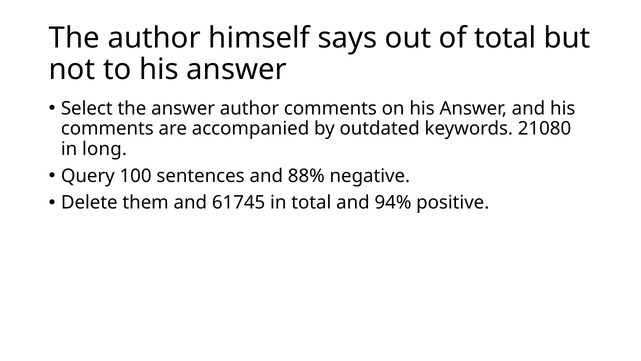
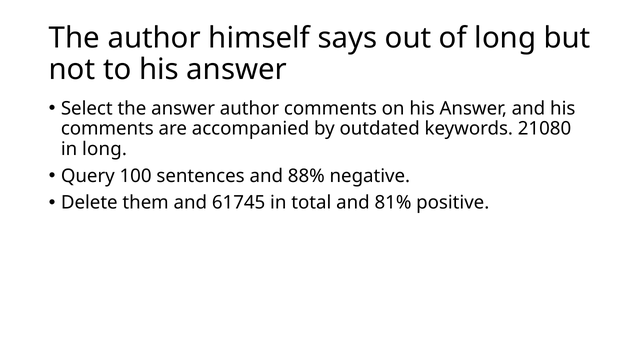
of total: total -> long (505, 38)
94%: 94% -> 81% (393, 203)
